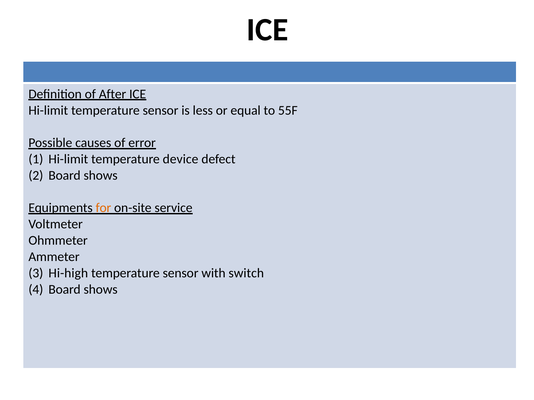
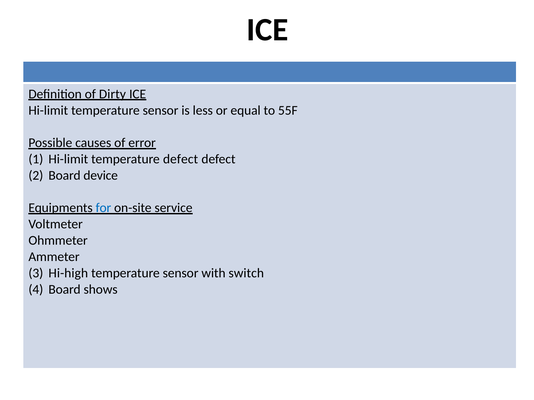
After: After -> Dirty (112, 94)
temperature device: device -> defect (181, 159)
shows: shows -> device (101, 176)
for colour: orange -> blue (103, 208)
